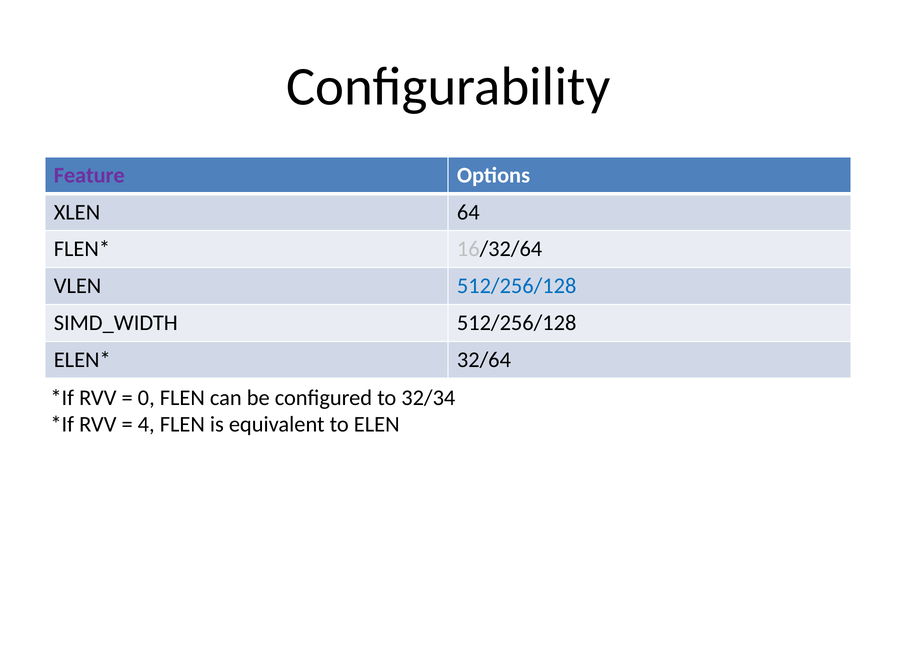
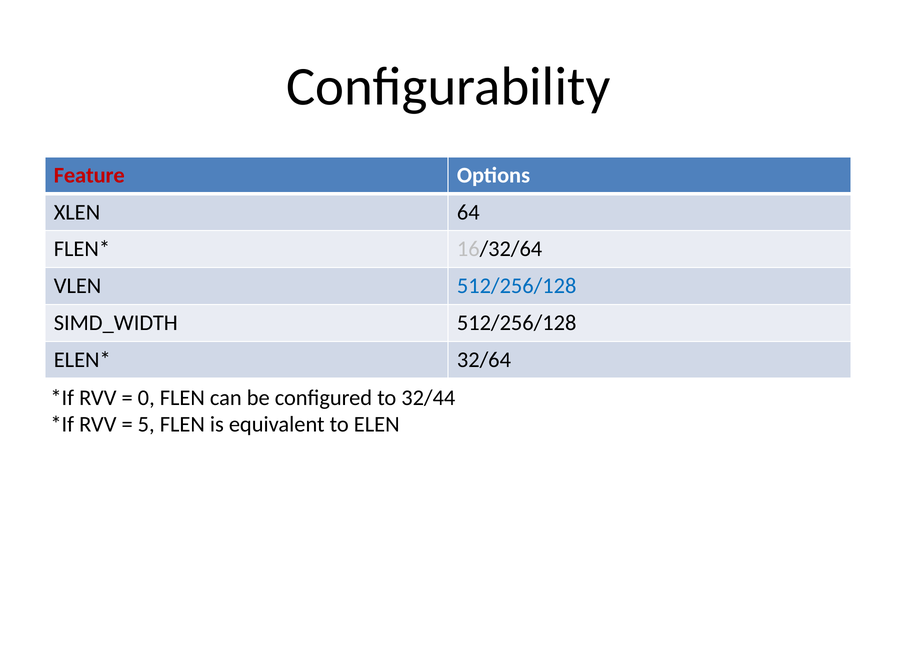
Feature colour: purple -> red (89, 175)
32/34: 32/34 -> 32/44 (428, 398)
4: 4 -> 5 (146, 425)
